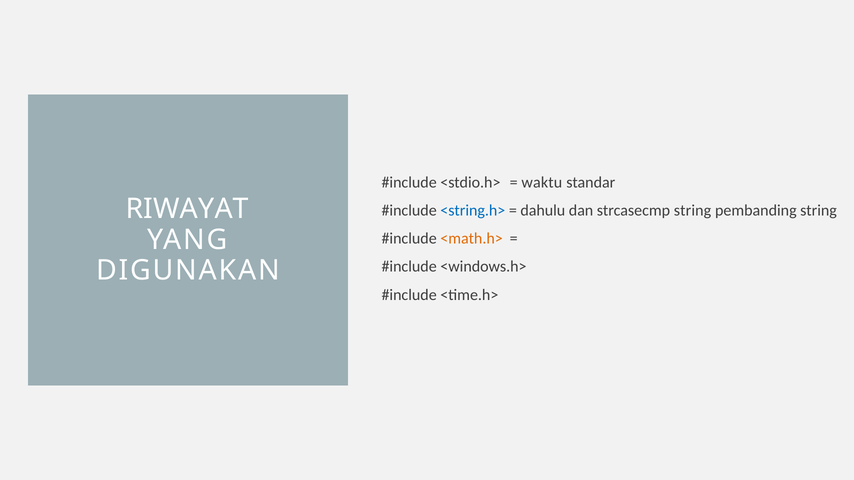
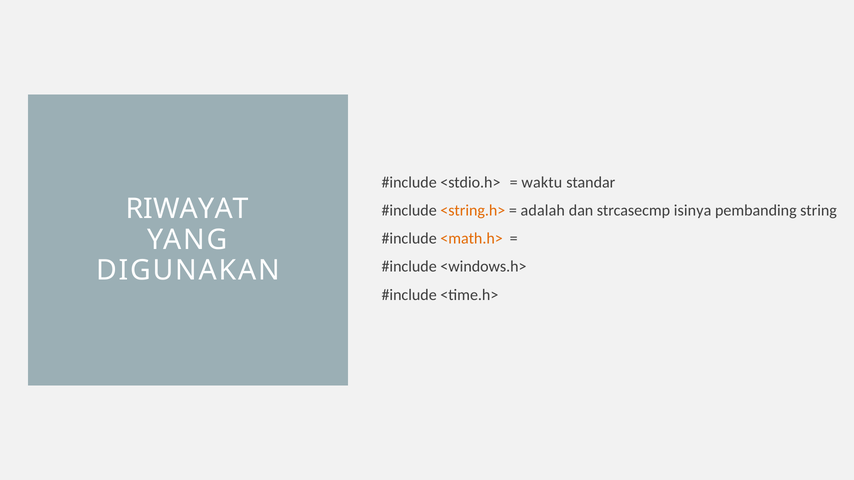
<string.h> colour: blue -> orange (473, 211)
dahulu: dahulu -> adalah (543, 211)
strcasecmp string: string -> isinya (693, 211)
